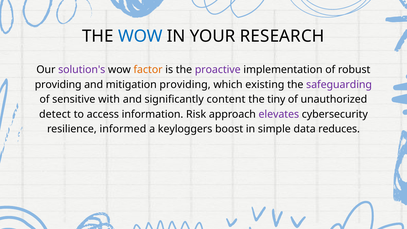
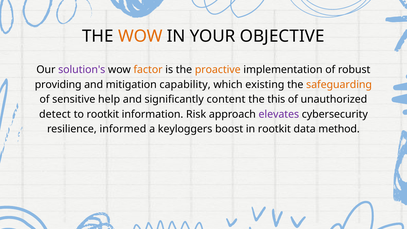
WOW colour: blue -> orange (140, 36)
RESEARCH: RESEARCH -> OBJECTIVE (282, 36)
proactive colour: purple -> orange (218, 70)
mitigation providing: providing -> capability (185, 85)
safeguarding colour: purple -> orange (339, 85)
with: with -> help (109, 99)
tiny: tiny -> this (276, 99)
to access: access -> rootkit (103, 114)
in simple: simple -> rootkit (274, 129)
reduces: reduces -> method (339, 129)
